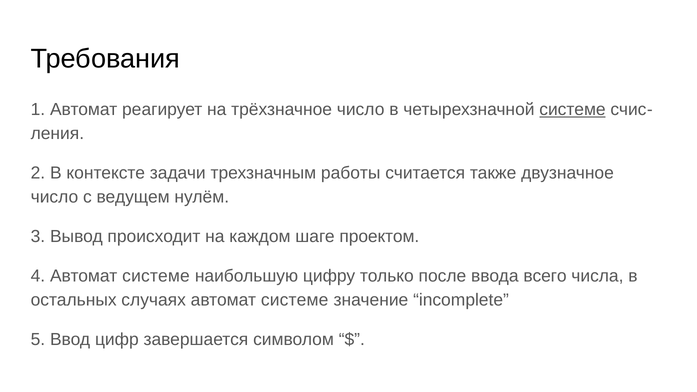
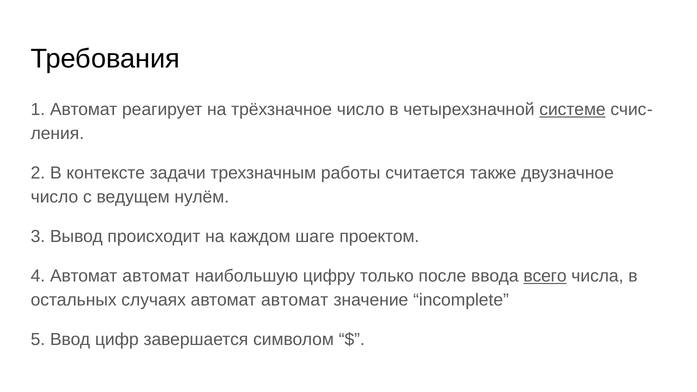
4 Автомат системе: системе -> автомат (156, 276)
всего underline: none -> present (545, 276)
случаях автомат системе: системе -> автомат (295, 300)
